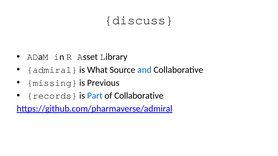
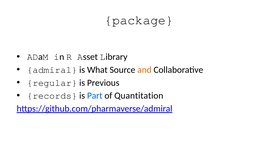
discuss: discuss -> package (139, 20)
and colour: blue -> orange (144, 70)
missing: missing -> regular (52, 83)
of Collaborative: Collaborative -> Quantitation (139, 96)
